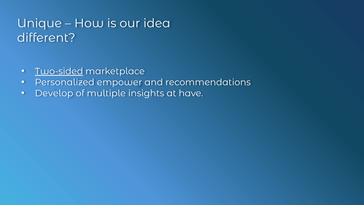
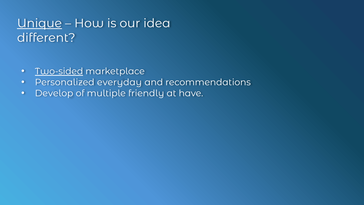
Unique underline: none -> present (40, 23)
empower: empower -> everyday (119, 82)
insights: insights -> friendly (146, 93)
